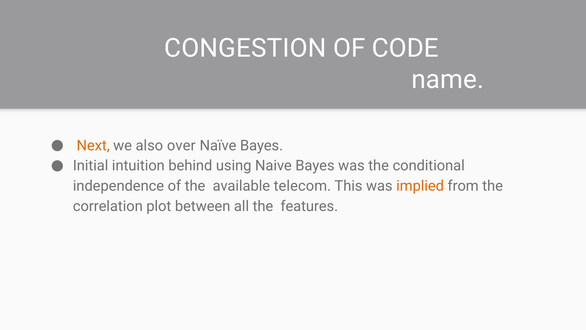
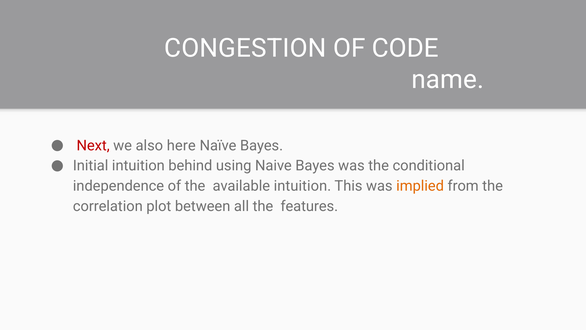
Next colour: orange -> red (93, 145)
over: over -> here (181, 145)
available telecom: telecom -> intuition (302, 186)
